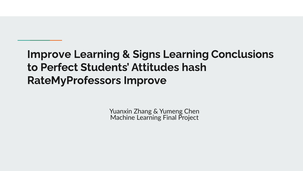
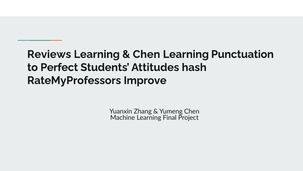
Improve: Improve -> Reviews (49, 54)
Signs: Signs -> Chen (146, 54)
Conclusions: Conclusions -> Punctuation (242, 54)
